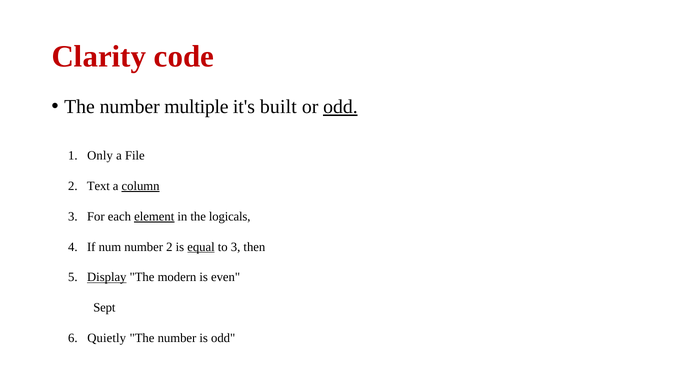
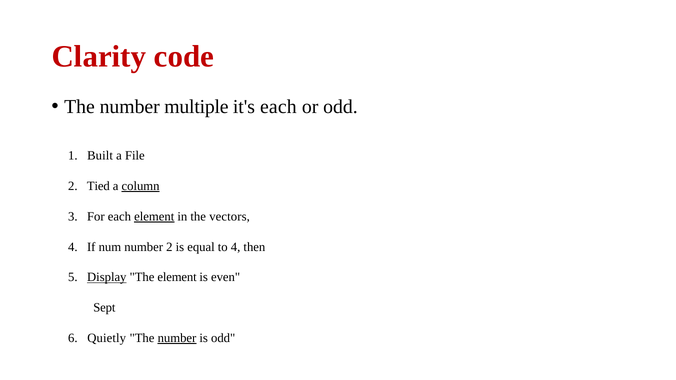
it's built: built -> each (278, 107)
odd underline: present -> none (340, 107)
Only: Only -> Built (100, 156)
Text: Text -> Tied (98, 186)
logicals: logicals -> vectors (230, 217)
equal underline: present -> none (201, 247)
to 3: 3 -> 4 (236, 247)
The modern: modern -> element (177, 277)
number underline: none -> present (177, 338)
